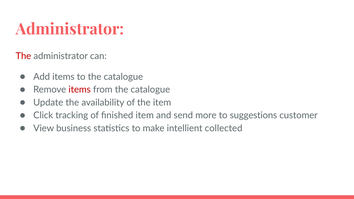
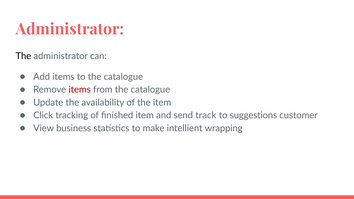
The colour: red -> black (23, 56)
more: more -> track (206, 115)
collected: collected -> wrapping (224, 128)
